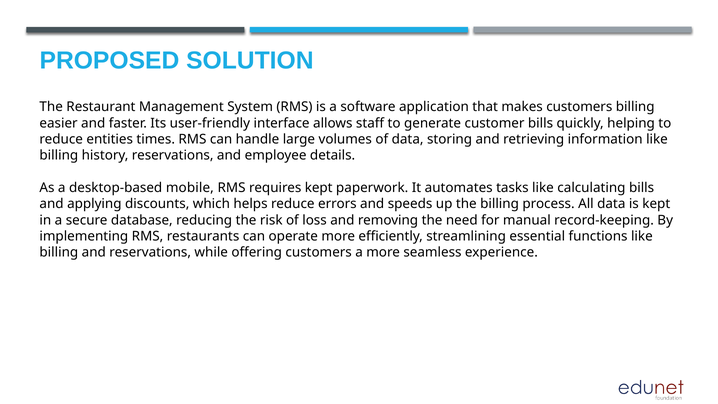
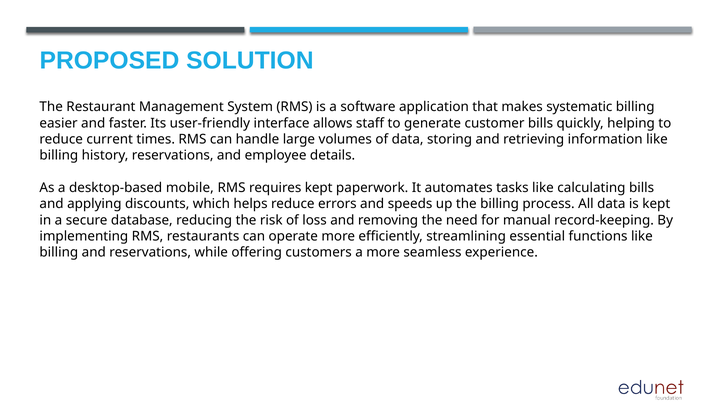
makes customers: customers -> systematic (579, 107)
entities: entities -> current (110, 139)
